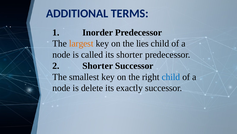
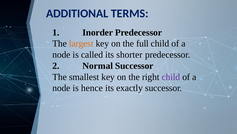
lies: lies -> full (142, 43)
Shorter: Shorter -> Normal (98, 66)
child colour: blue -> purple (171, 77)
delete: delete -> hence (92, 88)
